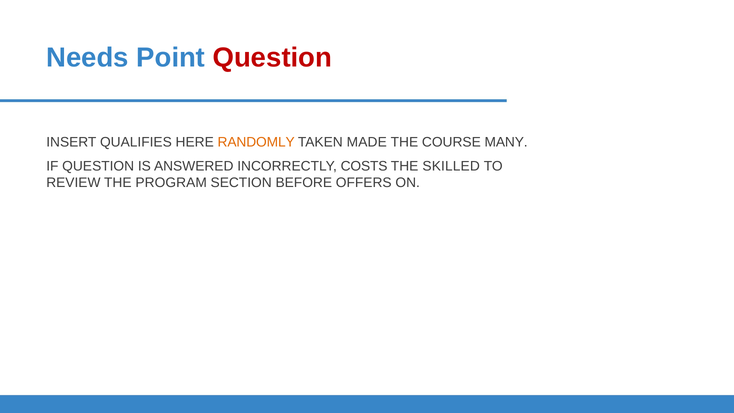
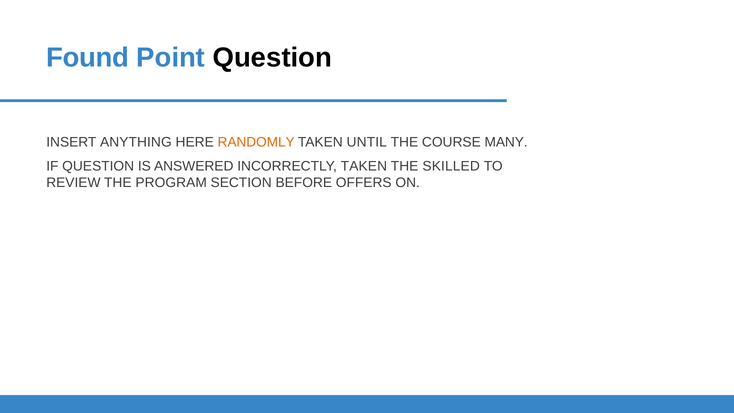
Needs: Needs -> Found (88, 58)
Question colour: red -> black (272, 58)
QUALIFIES: QUALIFIES -> ANYTHING (136, 142)
MADE: MADE -> UNTIL (367, 142)
INCORRECTLY COSTS: COSTS -> TAKEN (364, 166)
